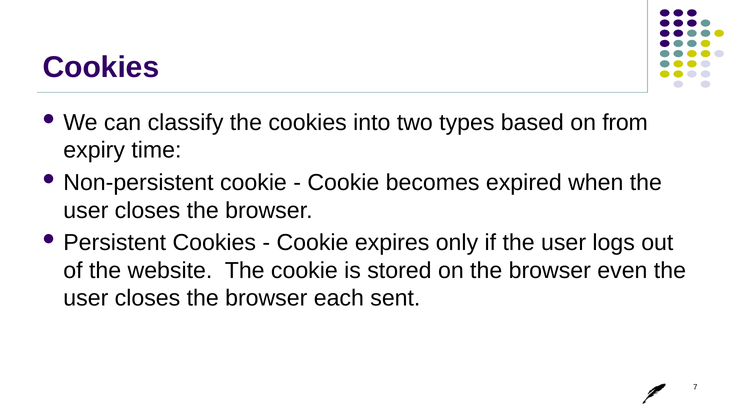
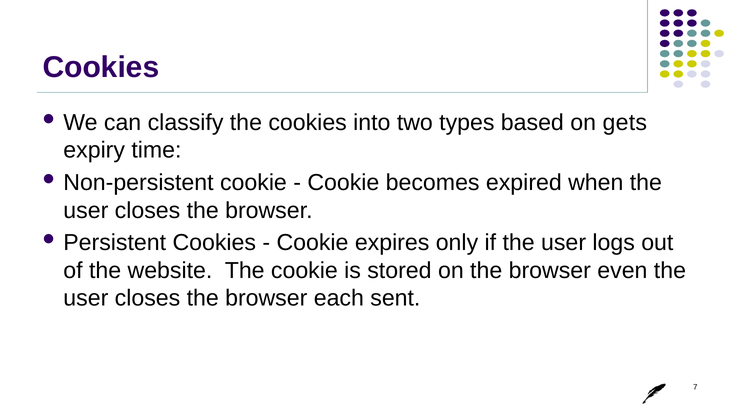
from: from -> gets (625, 123)
